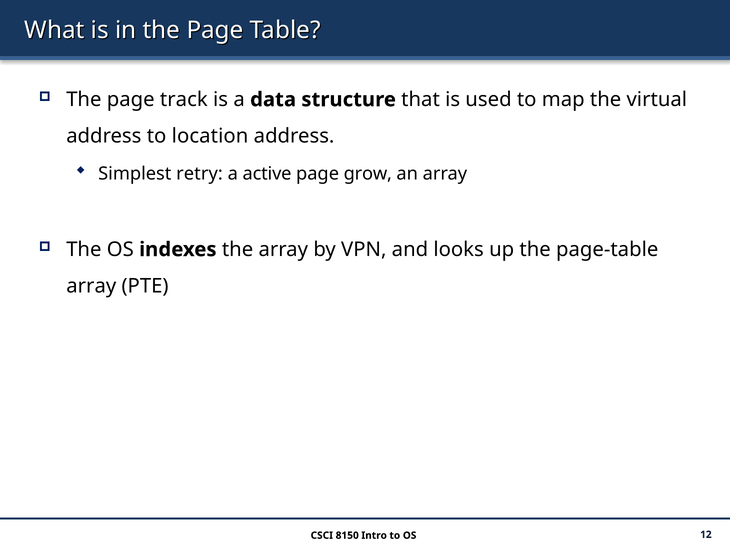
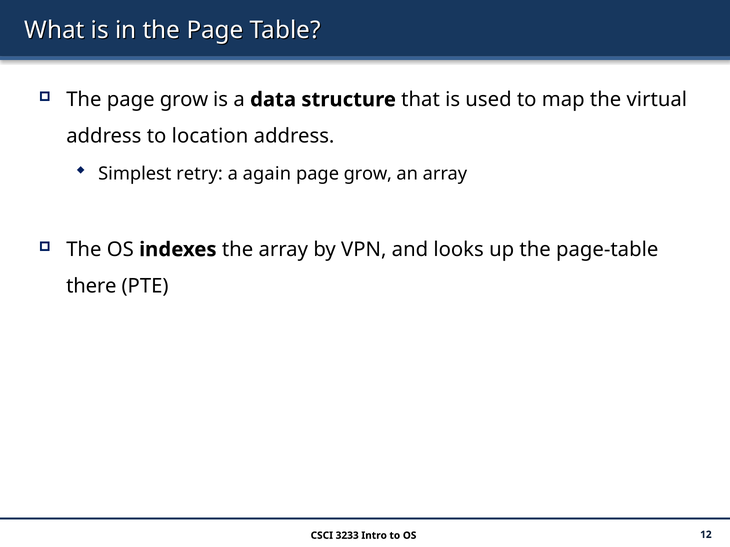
The page track: track -> grow (184, 100)
active: active -> again (267, 174)
array: array -> there (91, 286)
8150: 8150 -> 3233 (347, 536)
